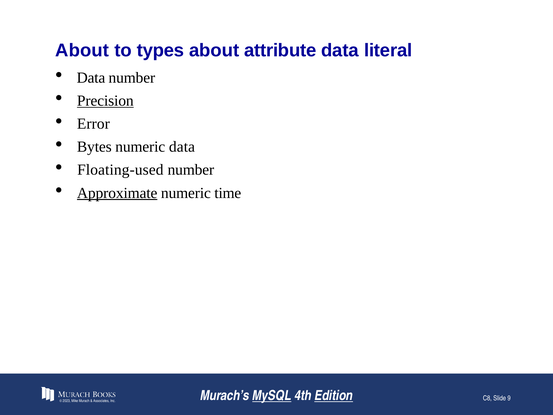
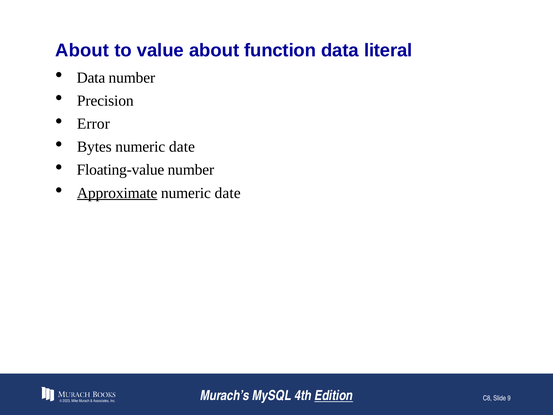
types: types -> value (160, 50)
attribute: attribute -> function (280, 50)
Precision underline: present -> none (105, 101)
data: data -> date (182, 147)
Floating-used: Floating-used -> Floating-value (121, 170)
time: time -> date (228, 193)
MySQL underline: present -> none (272, 395)
